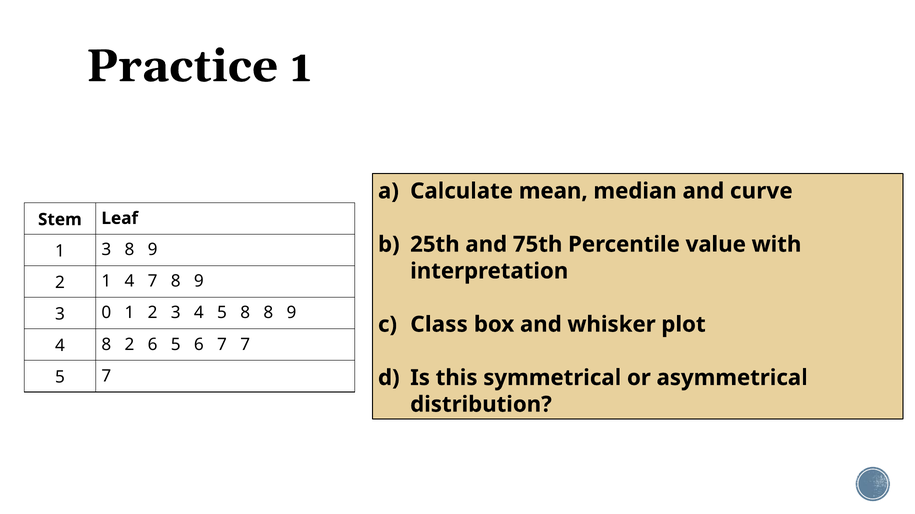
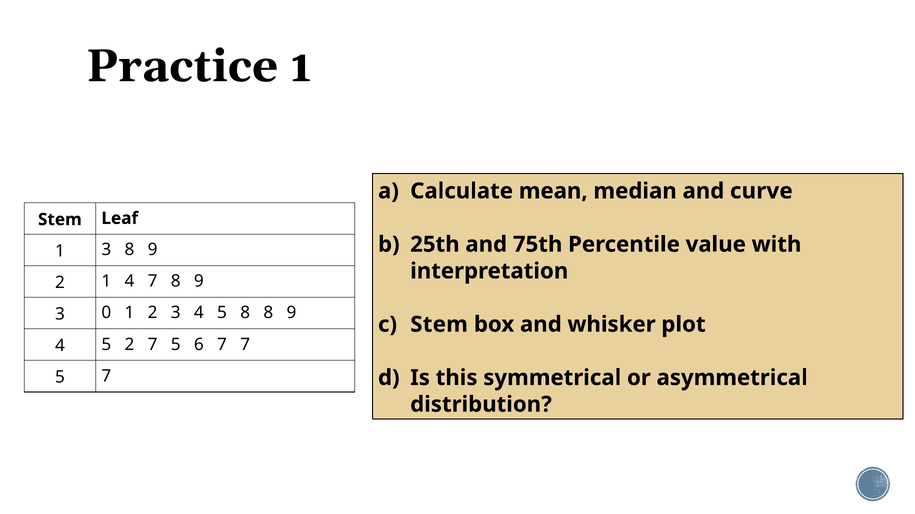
Class: Class -> Stem (439, 325)
8: 8 -> 5 (106, 345)
2 6: 6 -> 7 (153, 345)
